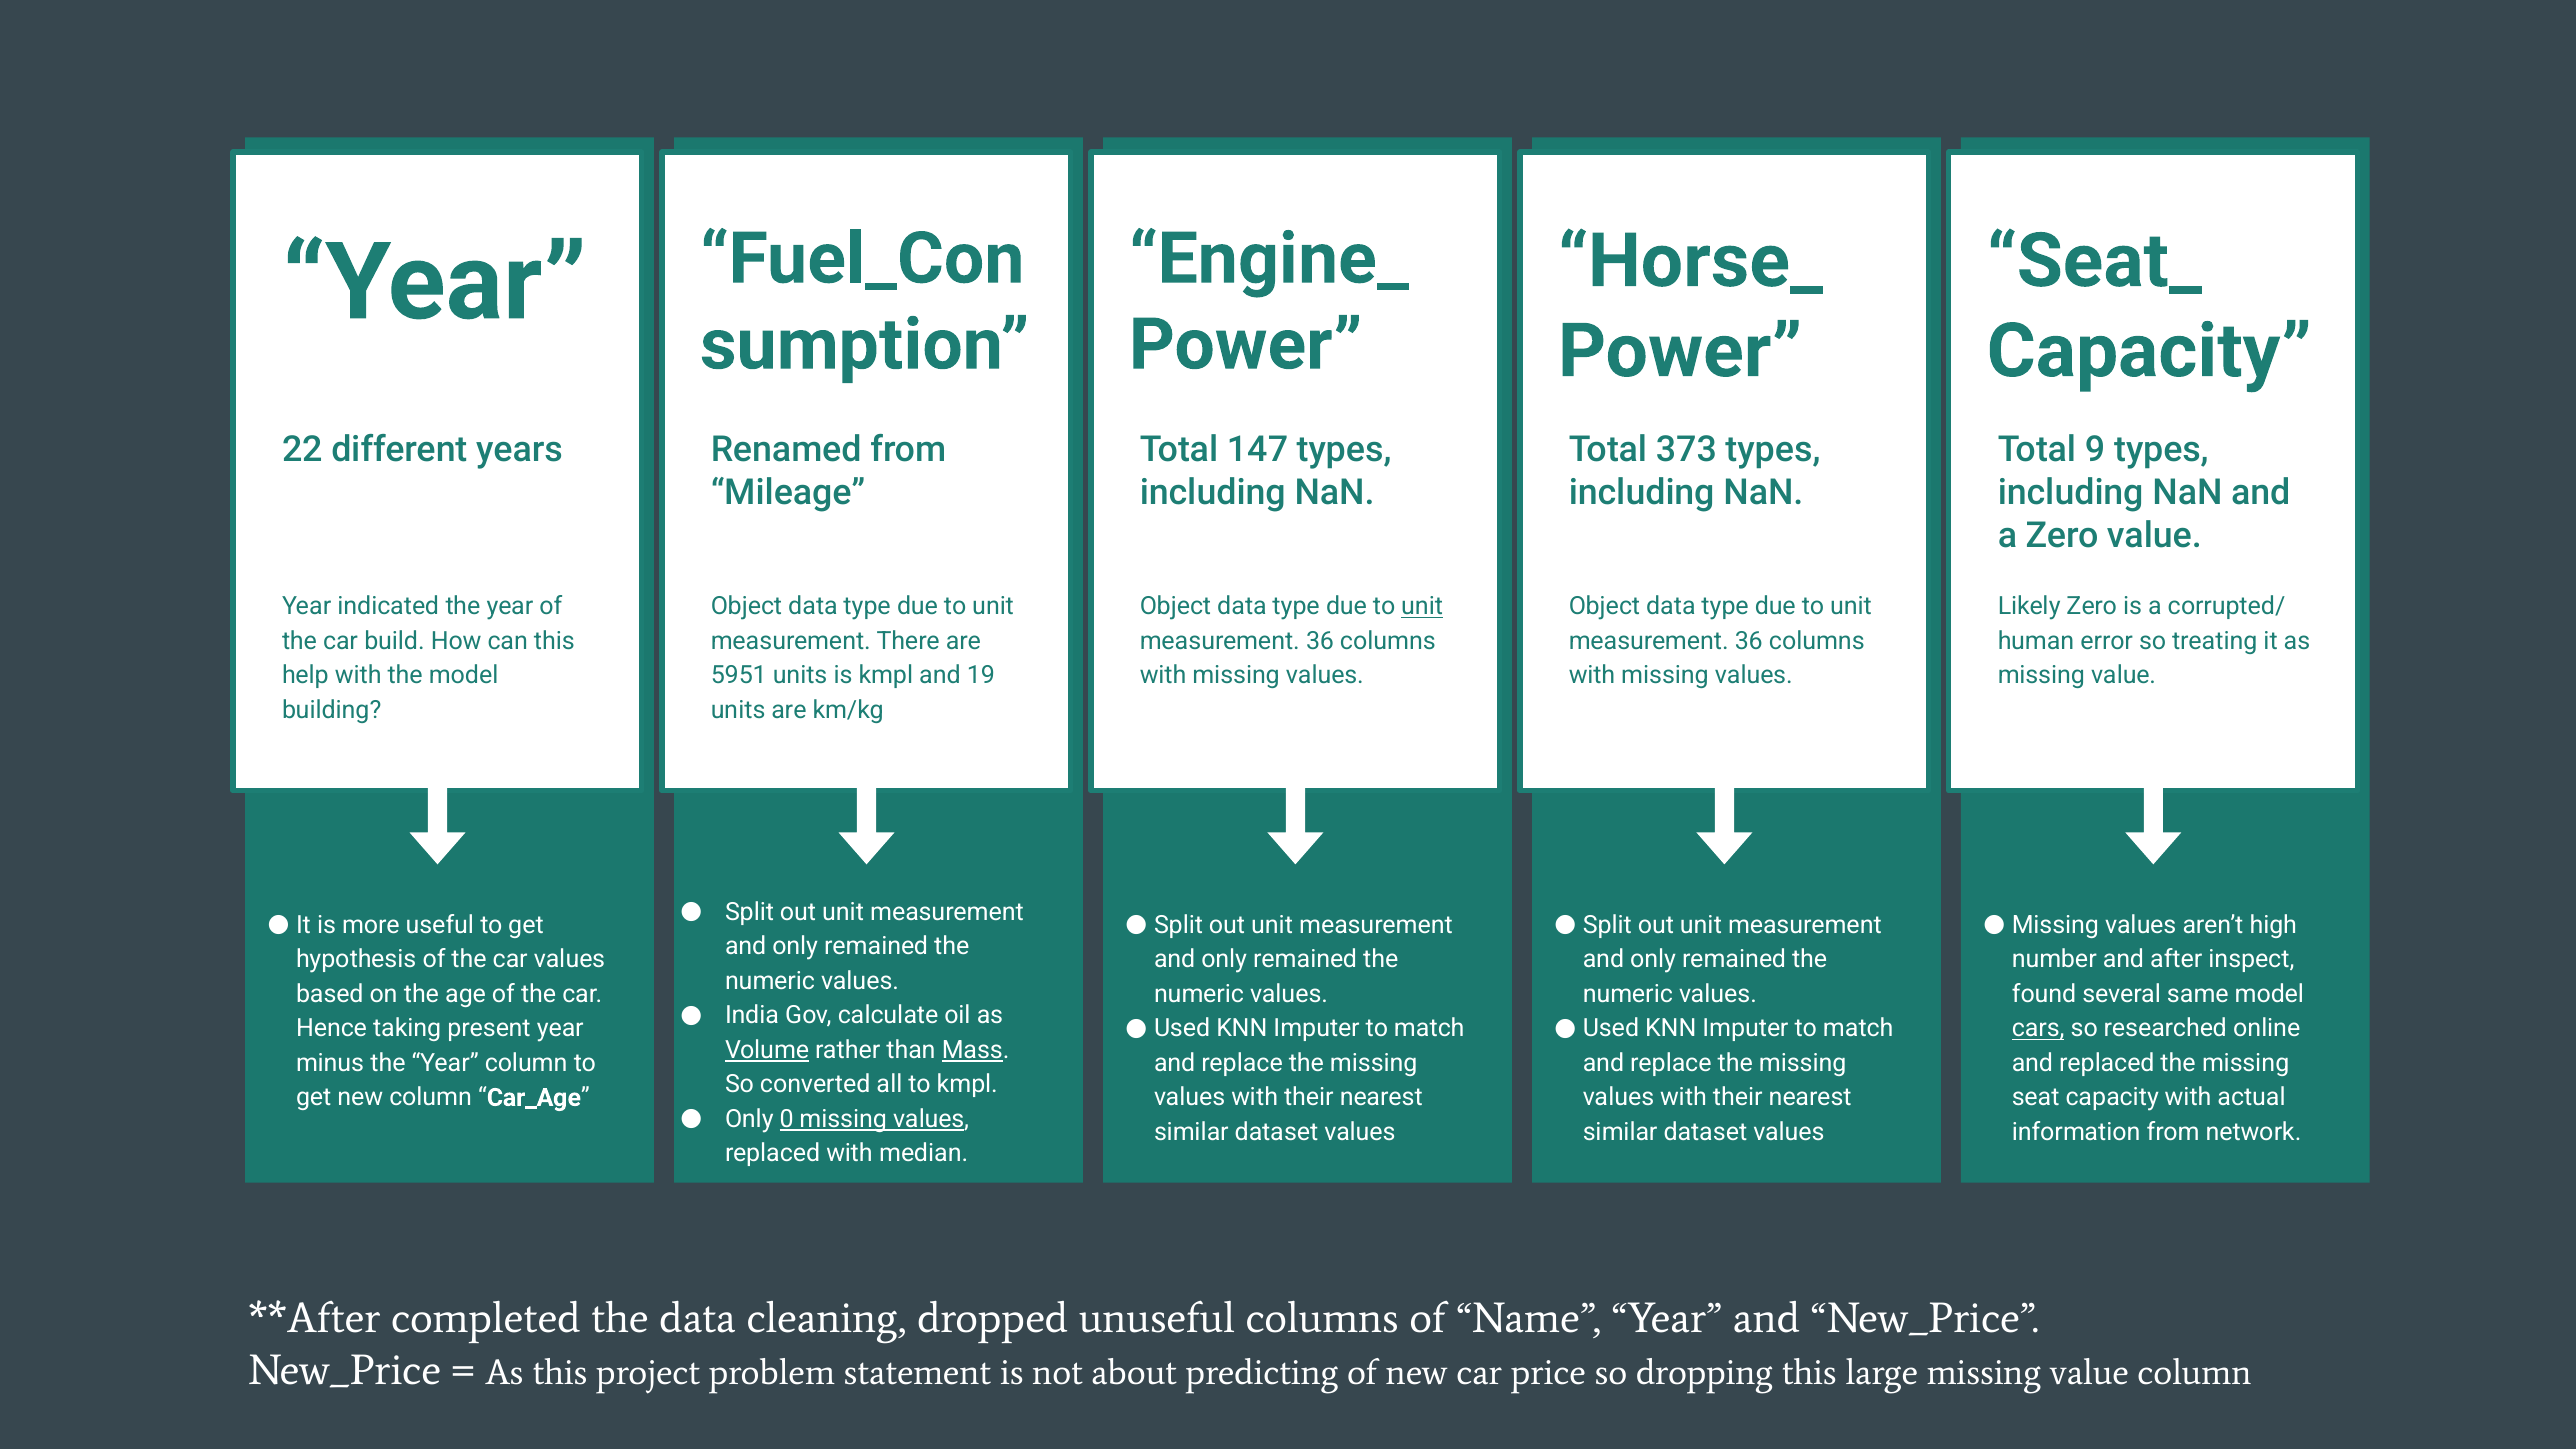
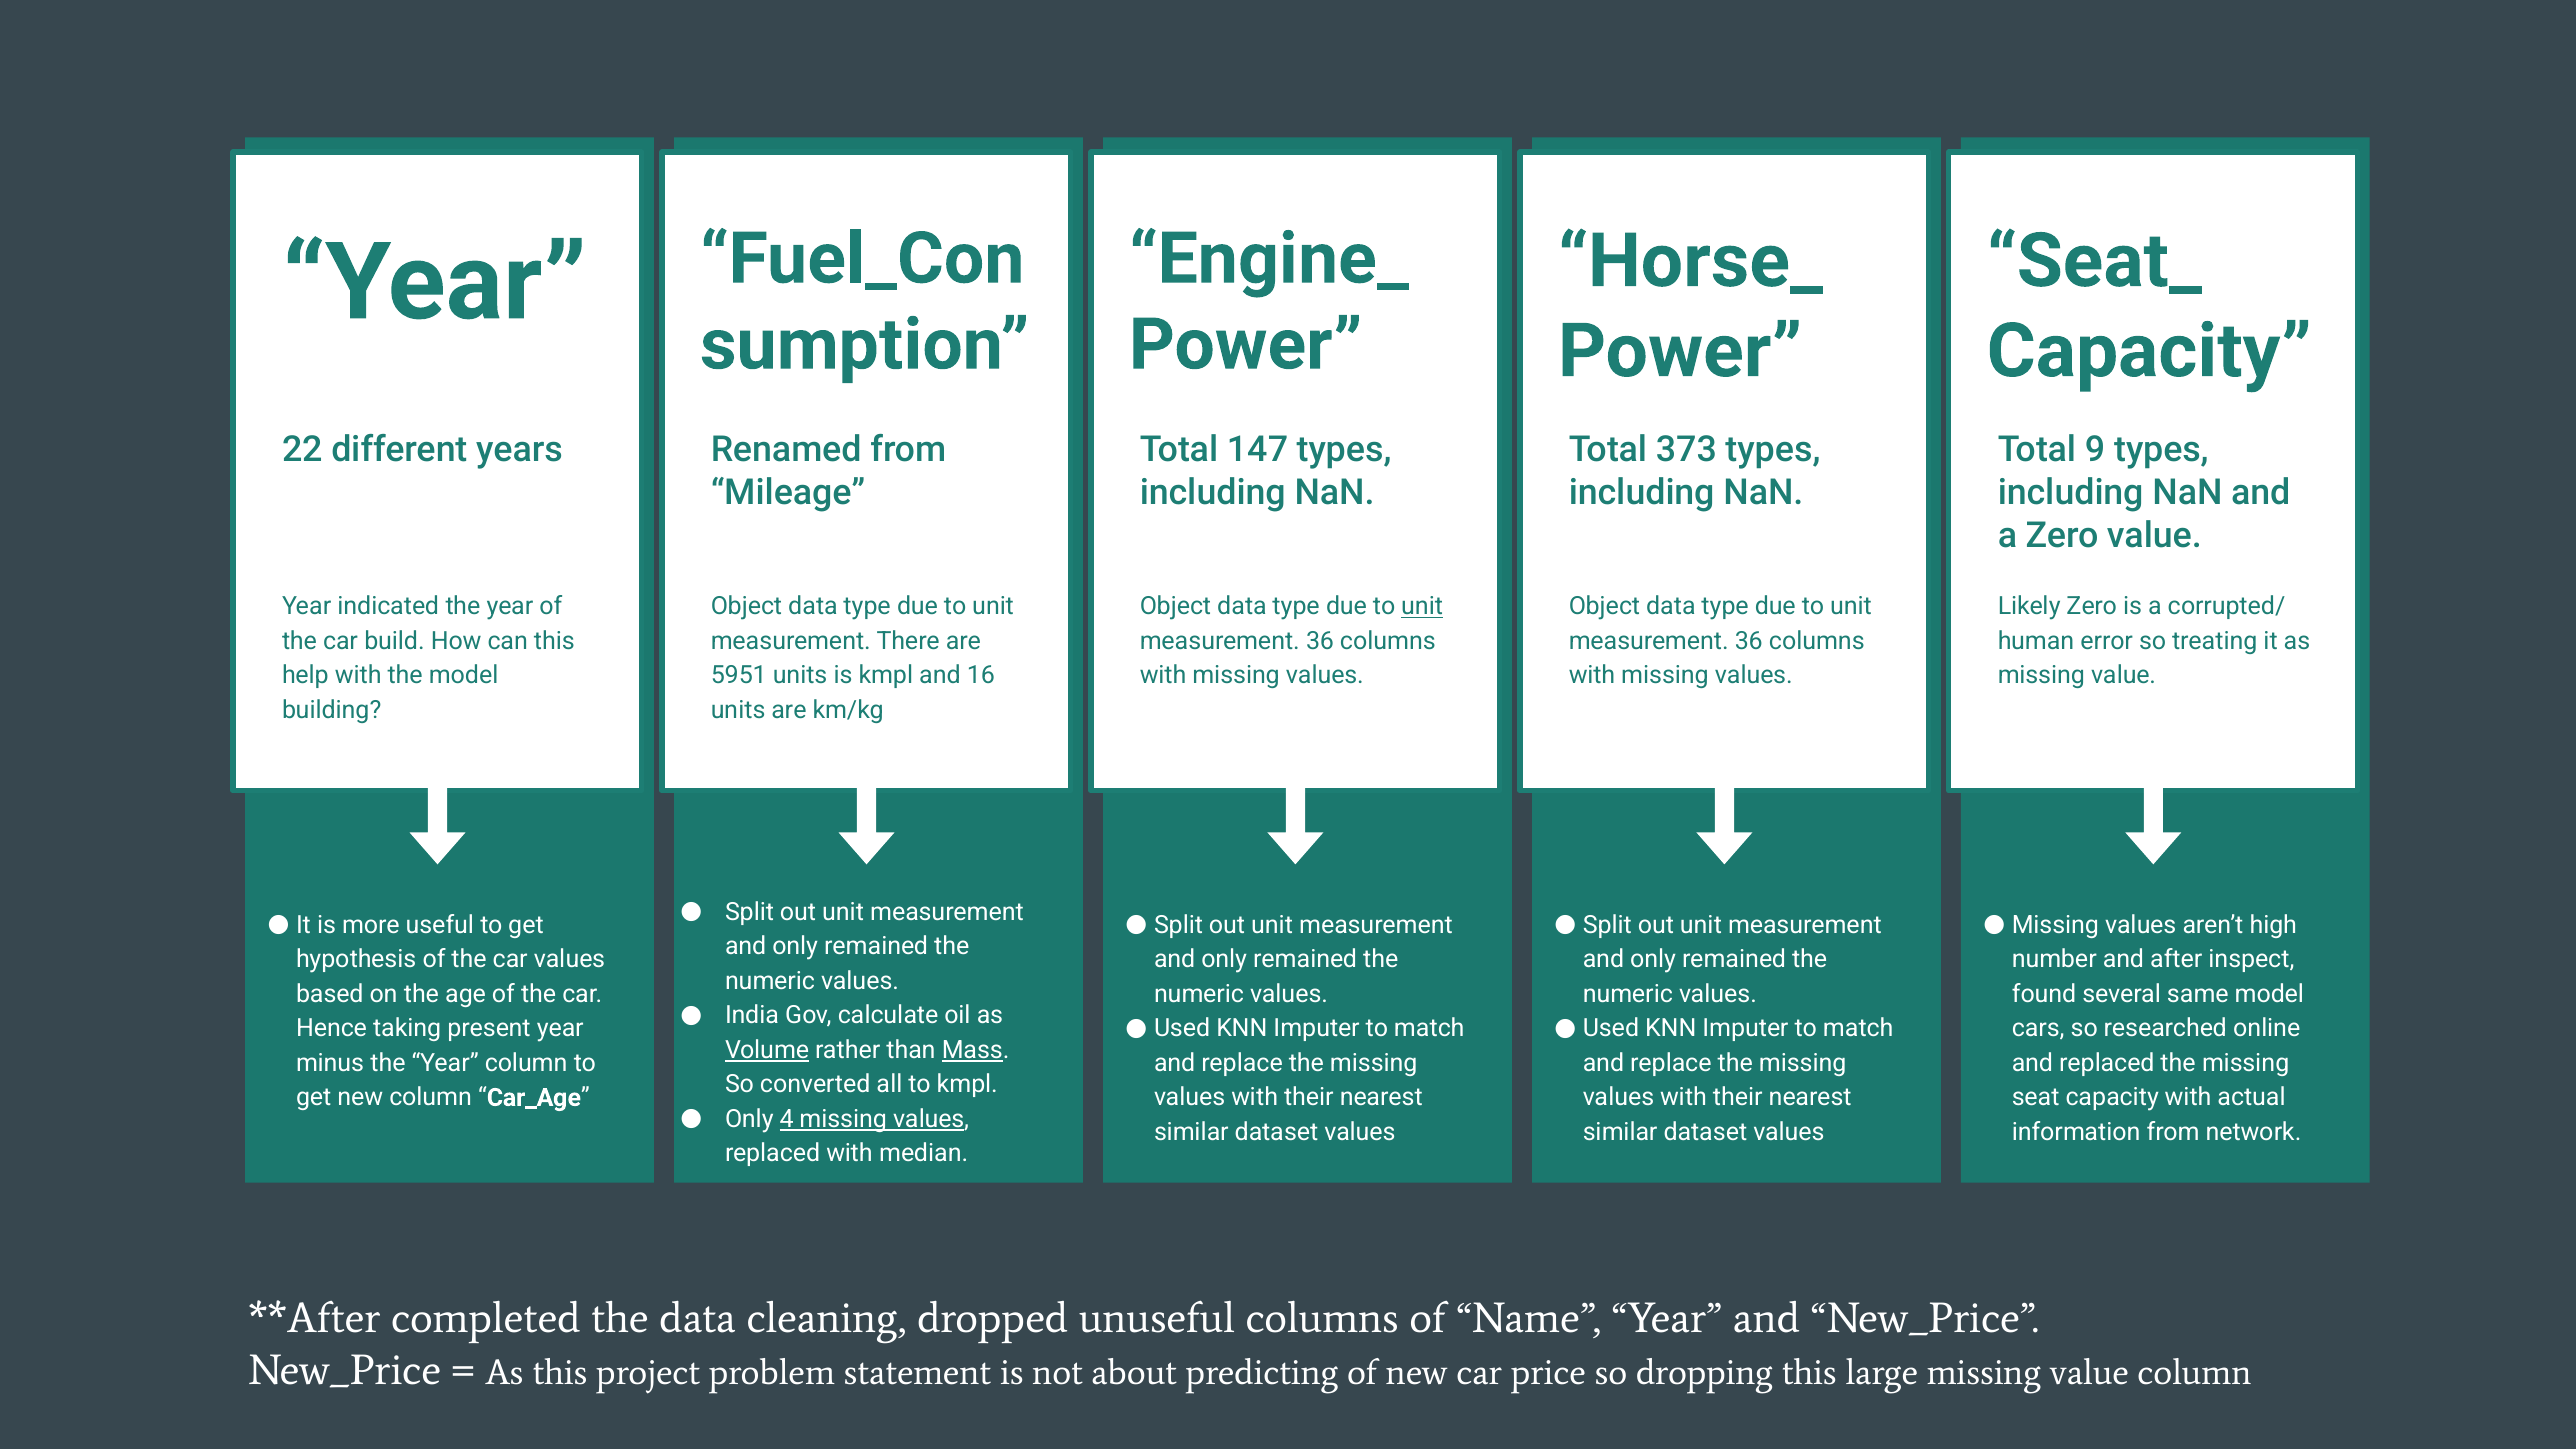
19: 19 -> 16 (981, 675)
cars underline: present -> none (2038, 1029)
0: 0 -> 4 (787, 1119)
